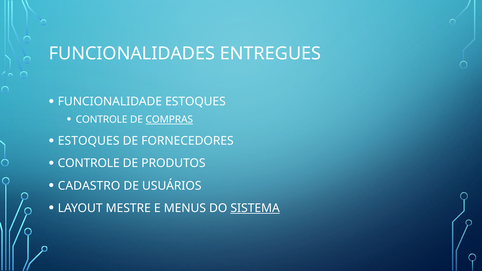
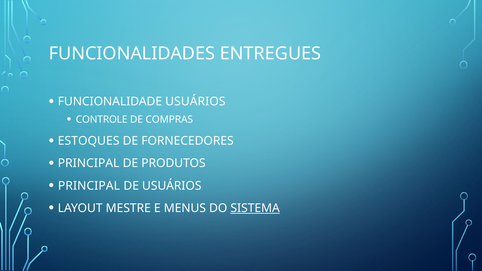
FUNCIONALIDADE ESTOQUES: ESTOQUES -> USUÁRIOS (195, 102)
COMPRAS underline: present -> none (169, 120)
CONTROLE: CONTROLE -> PRINCIPAL (89, 163)
CADASTRO: CADASTRO -> PRINCIPAL (89, 186)
